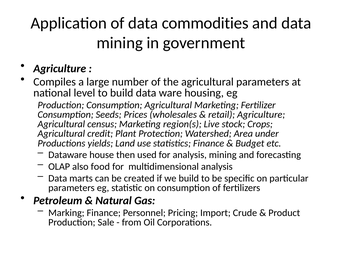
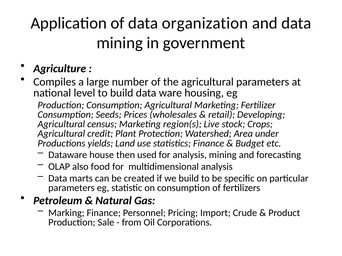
commodities: commodities -> organization (205, 23)
retail Agriculture: Agriculture -> Developing (261, 115)
